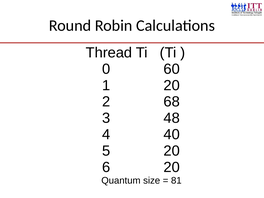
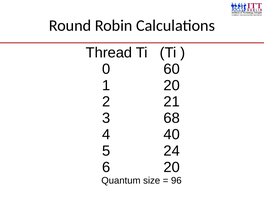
68: 68 -> 21 (172, 102)
48: 48 -> 68 (172, 118)
5 20: 20 -> 24 (172, 151)
81: 81 -> 96 (176, 180)
